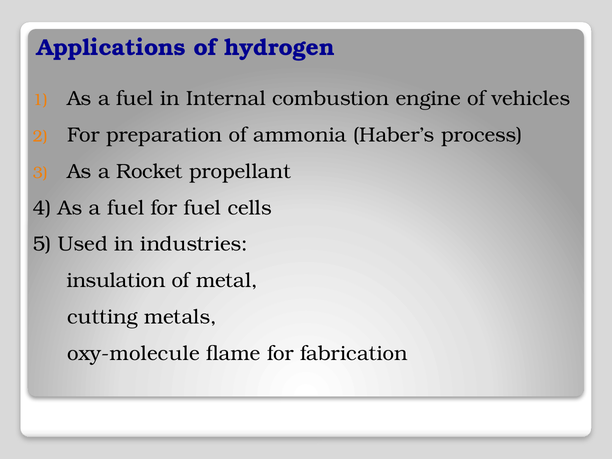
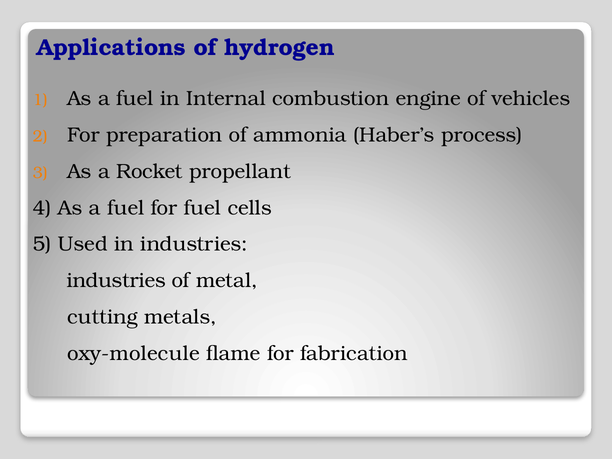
insulation: insulation -> industries (116, 281)
